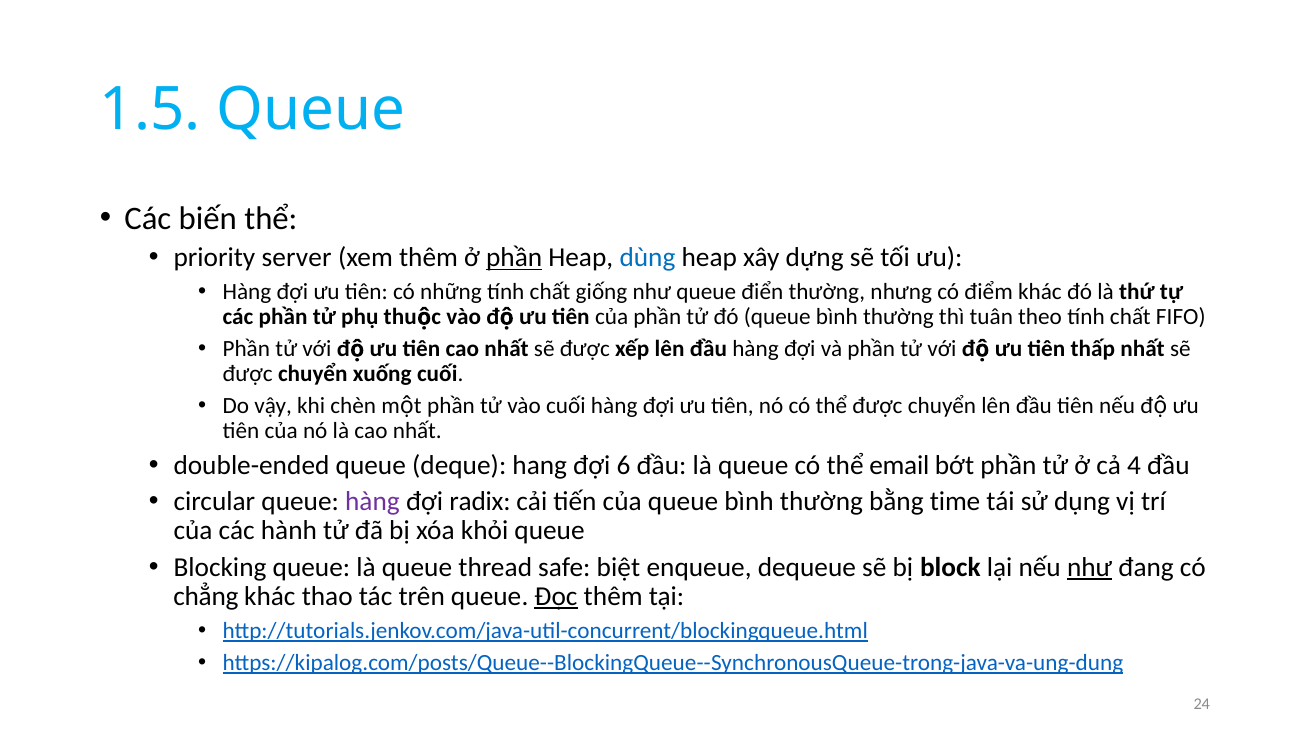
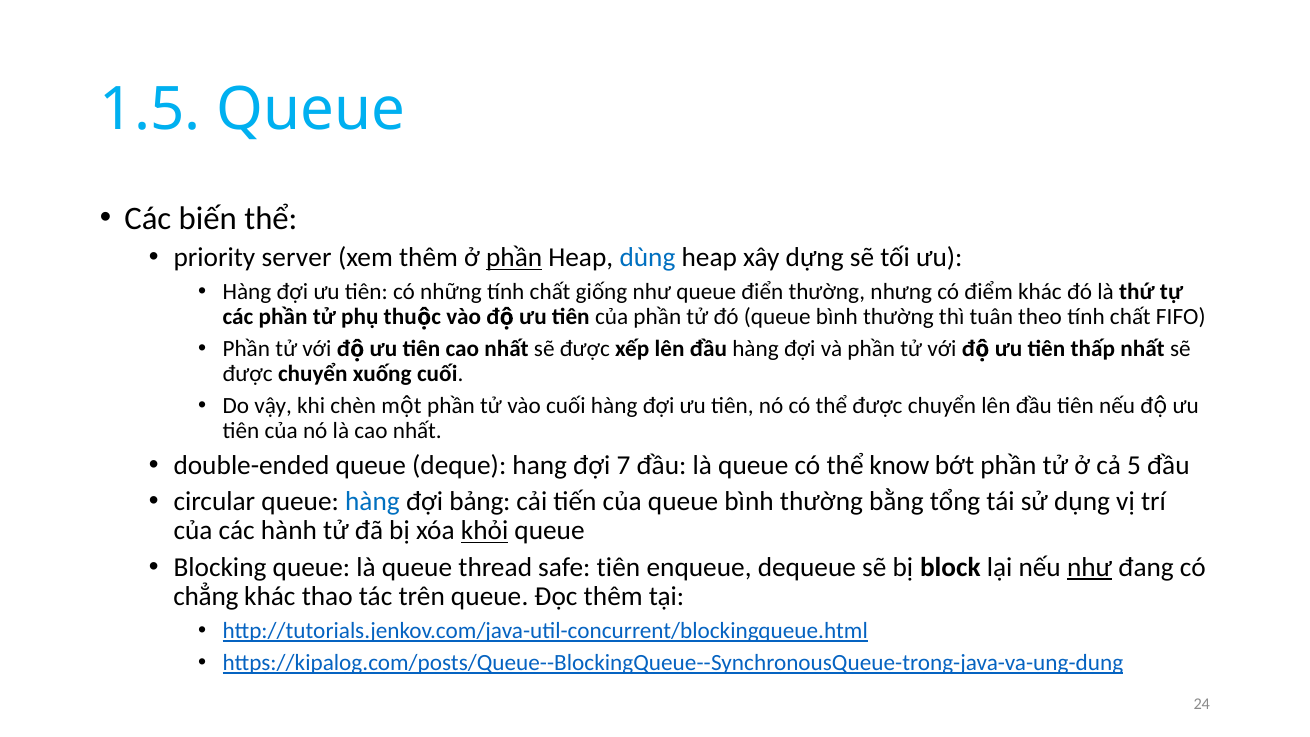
6: 6 -> 7 (623, 465)
email: email -> know (899, 465)
4: 4 -> 5 (1134, 465)
hàng colour: purple -> blue (372, 501)
radix: radix -> bảng (480, 501)
time: time -> tổng (955, 501)
khỏi underline: none -> present (485, 531)
safe biệt: biệt -> tiên (618, 567)
Đọc underline: present -> none (556, 596)
